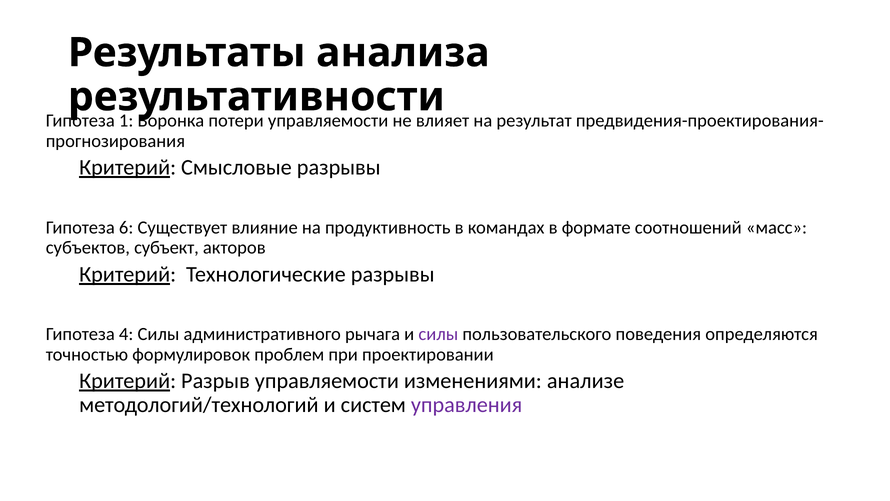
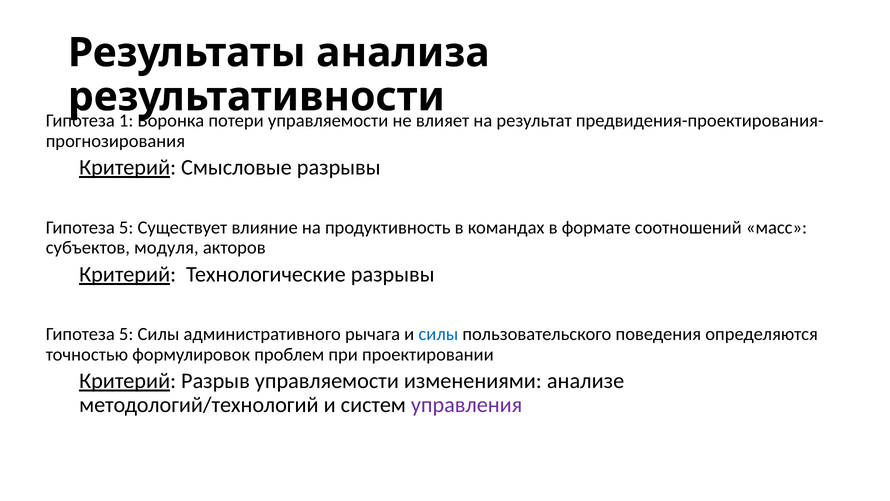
6: 6 -> 5 (126, 227)
субъект: субъект -> модуля (166, 247)
4: 4 -> 5 (126, 334)
силы colour: purple -> blue (438, 334)
